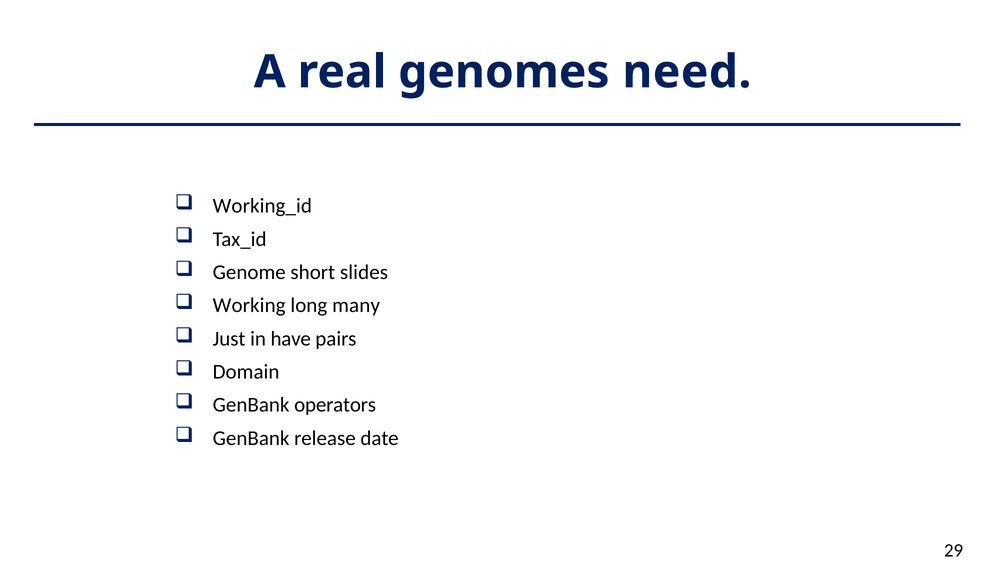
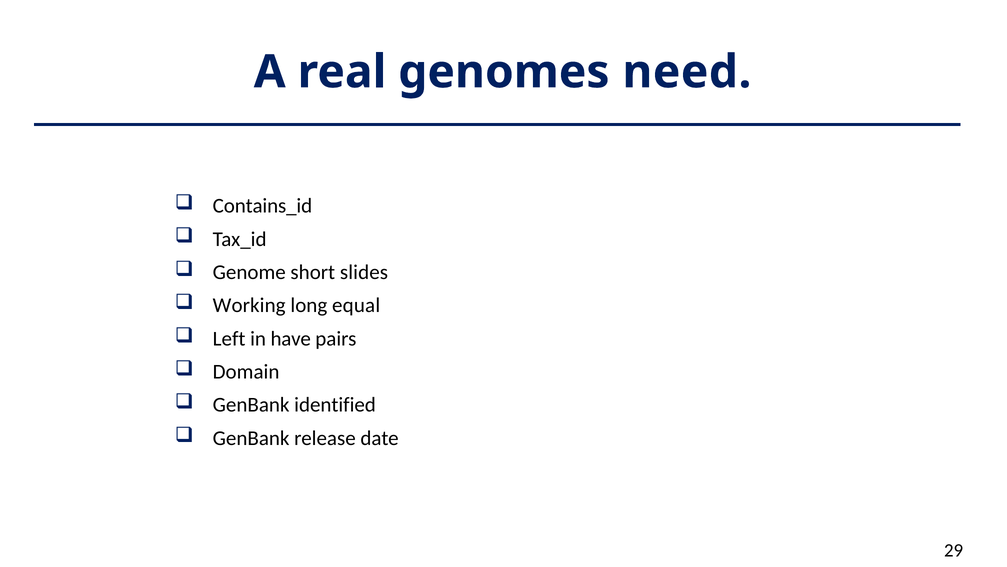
Working_id: Working_id -> Contains_id (262, 206)
many: many -> equal (356, 305)
Just: Just -> Left (229, 338)
operators: operators -> identified (335, 405)
